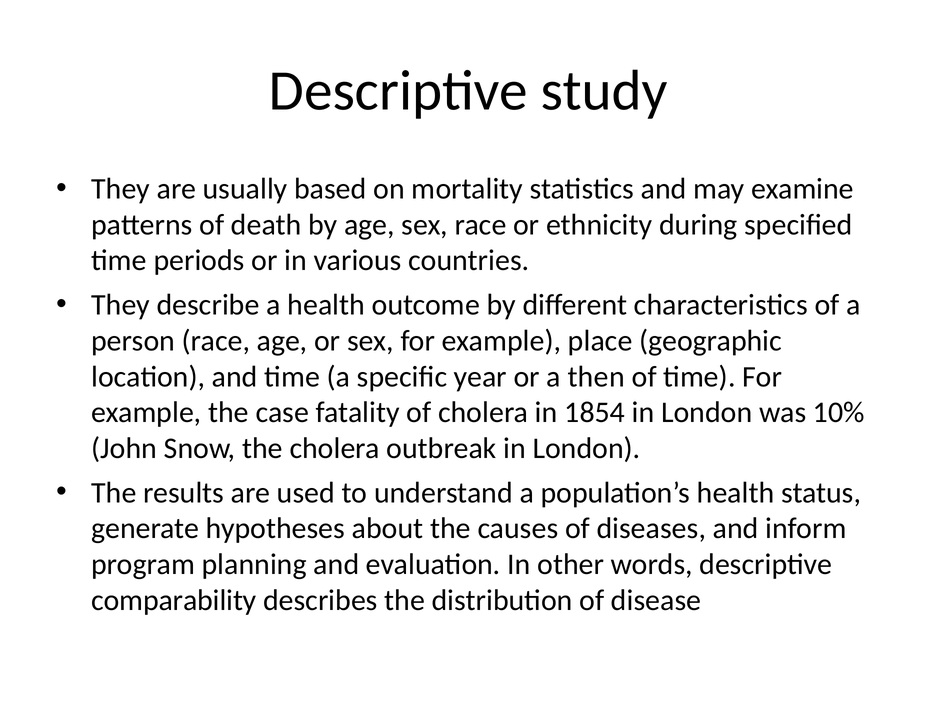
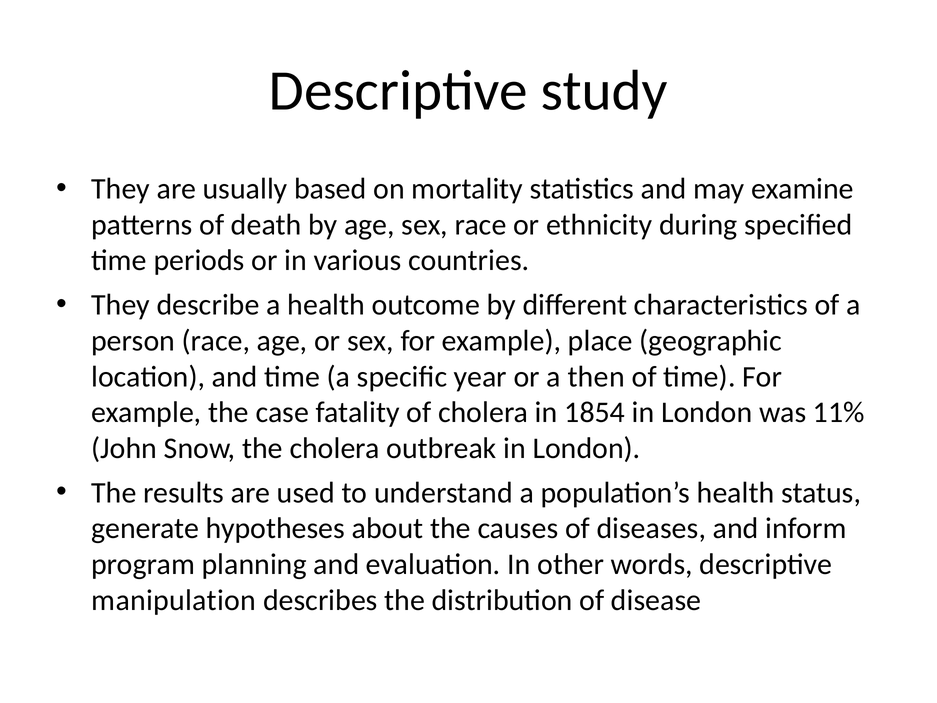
10%: 10% -> 11% (839, 412)
comparability: comparability -> manipulation (174, 600)
